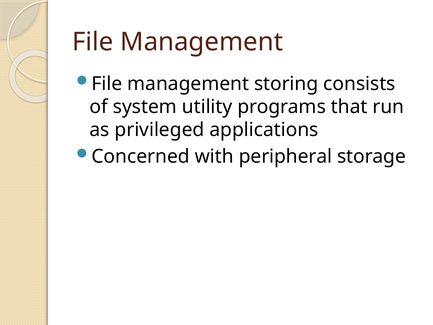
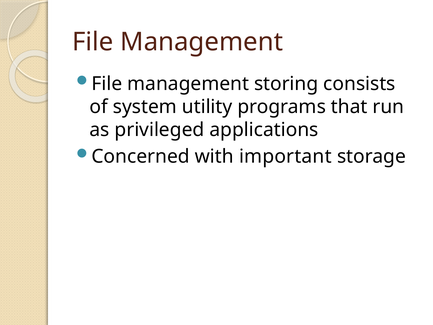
peripheral: peripheral -> important (285, 157)
